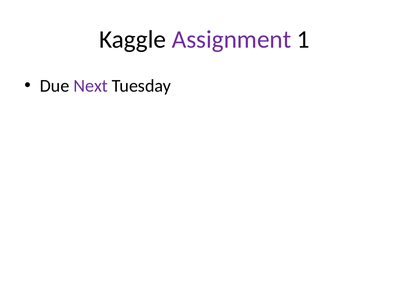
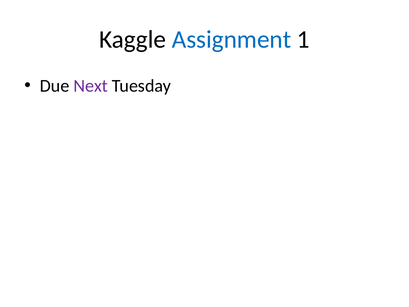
Assignment colour: purple -> blue (232, 40)
